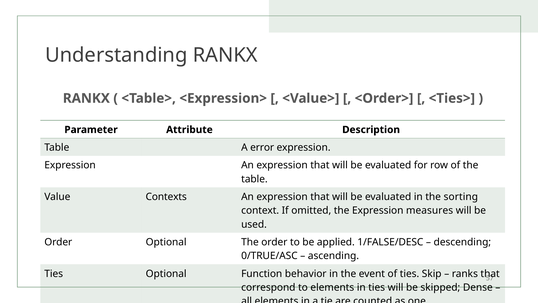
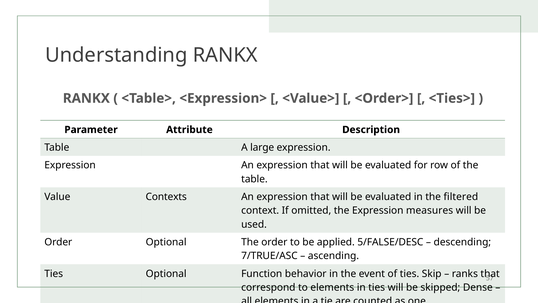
error: error -> large (262, 147)
sorting: sorting -> filtered (461, 197)
1/FALSE/DESC: 1/FALSE/DESC -> 5/FALSE/DESC (390, 242)
0/TRUE/ASC: 0/TRUE/ASC -> 7/TRUE/ASC (269, 256)
